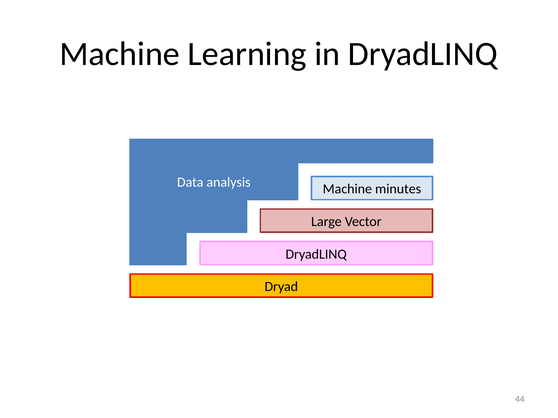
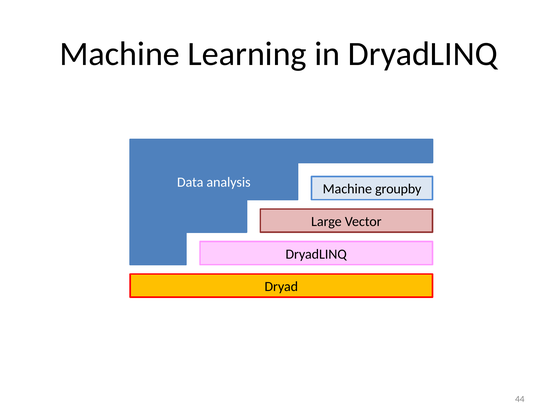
minutes: minutes -> groupby (398, 189)
